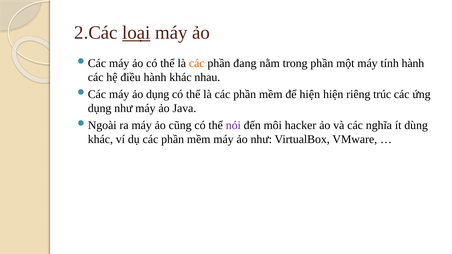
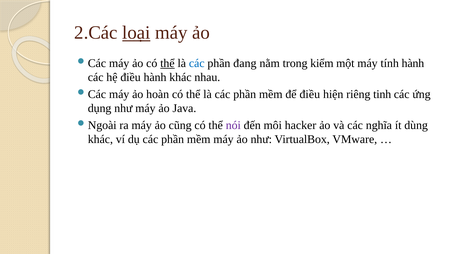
thể underline: none -> present (167, 63)
các colour: orange -> blue (197, 63)
trong phần: phần -> kiểm (322, 63)
ảo dụng: dụng -> hoàn (158, 94)
để hiện: hiện -> điều (310, 94)
trúc: trúc -> tinh (382, 94)
